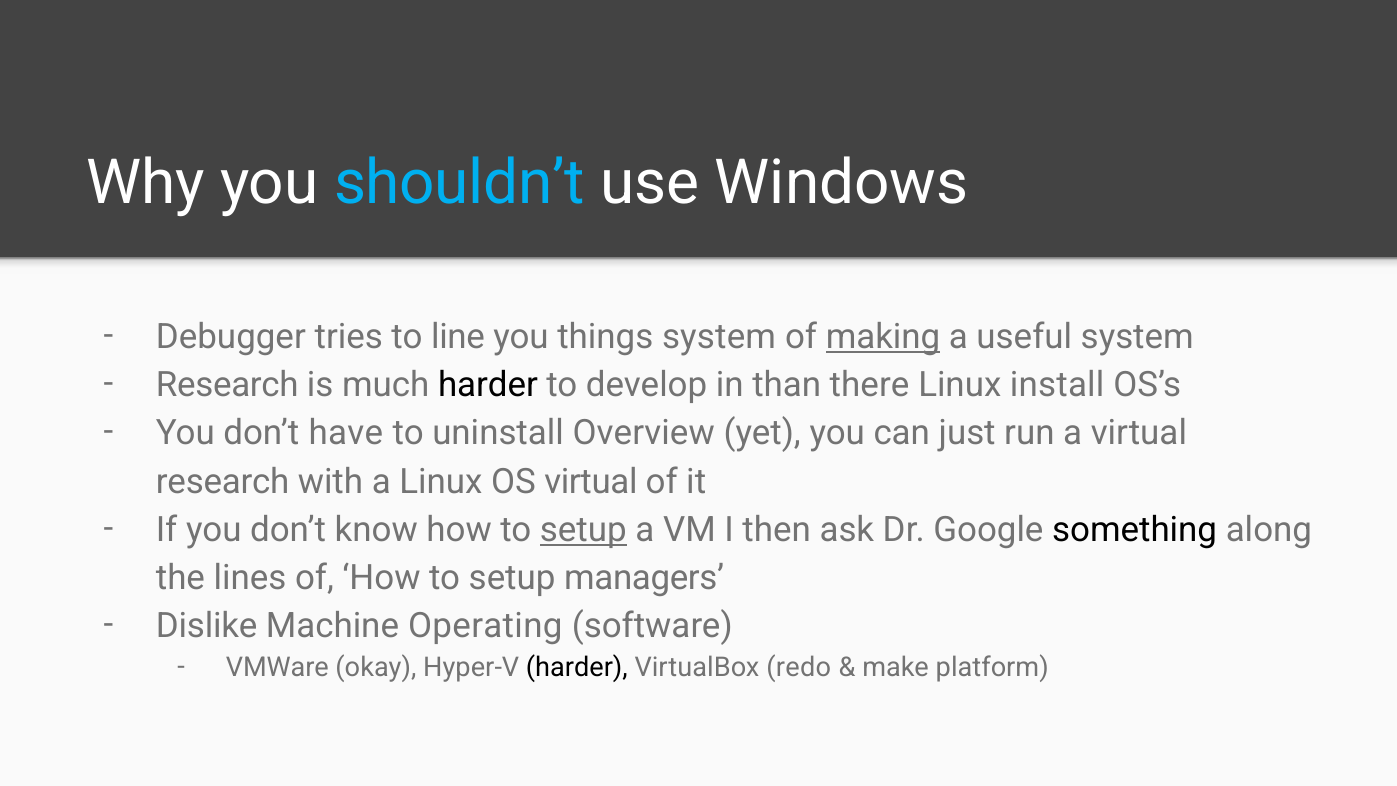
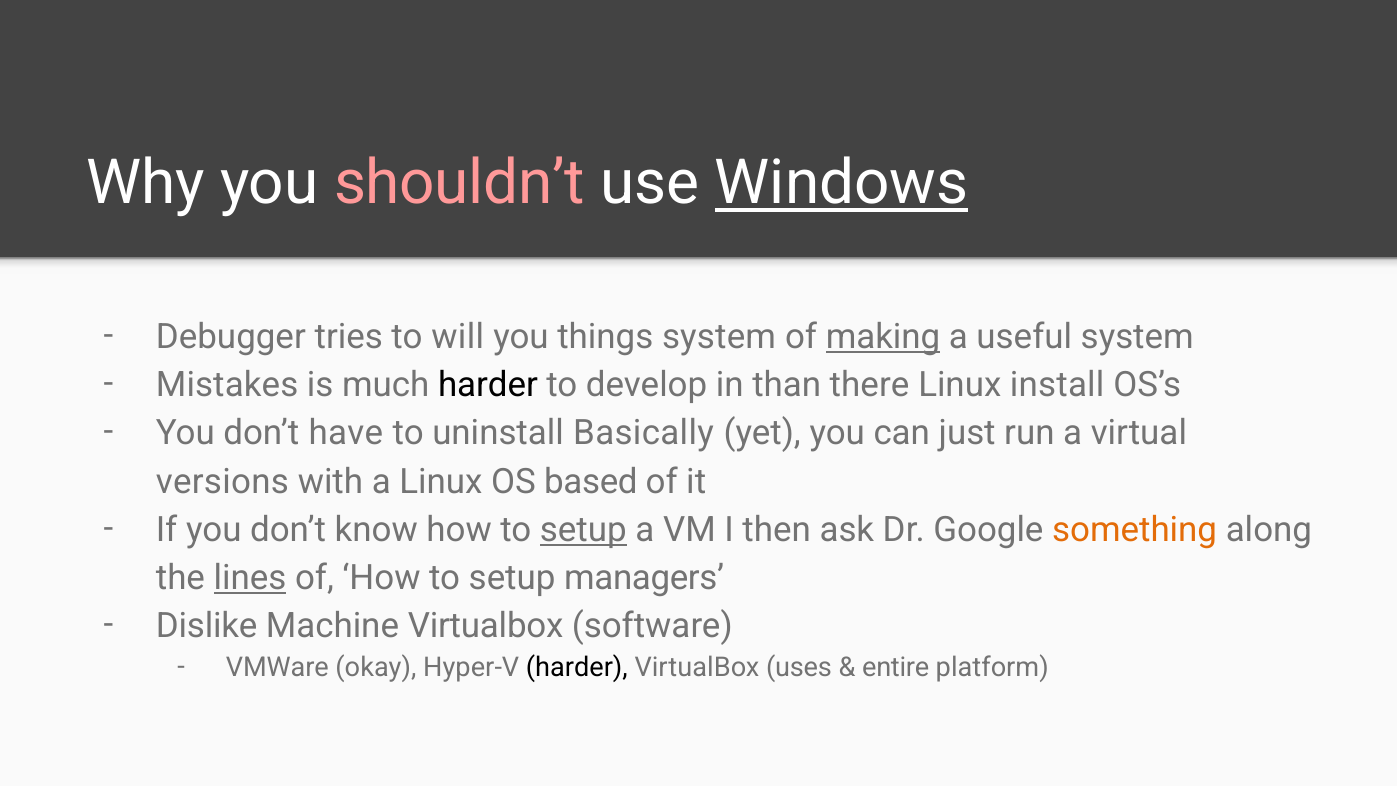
shouldn’t colour: light blue -> pink (460, 183)
Windows underline: none -> present (842, 183)
line: line -> will (458, 337)
Research: Research -> Mistakes (227, 385)
Overview: Overview -> Basically (644, 433)
research: research -> versions (222, 481)
OS virtual: virtual -> based (591, 481)
something colour: black -> orange (1135, 530)
lines underline: none -> present (250, 578)
Machine Operating: Operating -> Virtualbox (486, 626)
redo: redo -> uses (799, 667)
make: make -> entire (896, 667)
